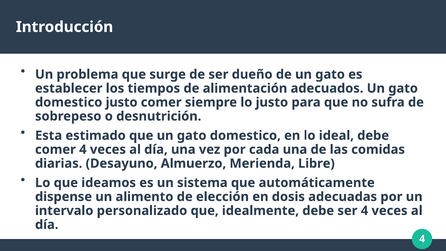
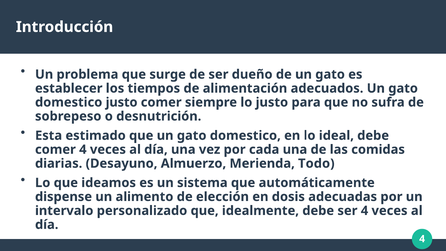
Libre: Libre -> Todo (316, 163)
